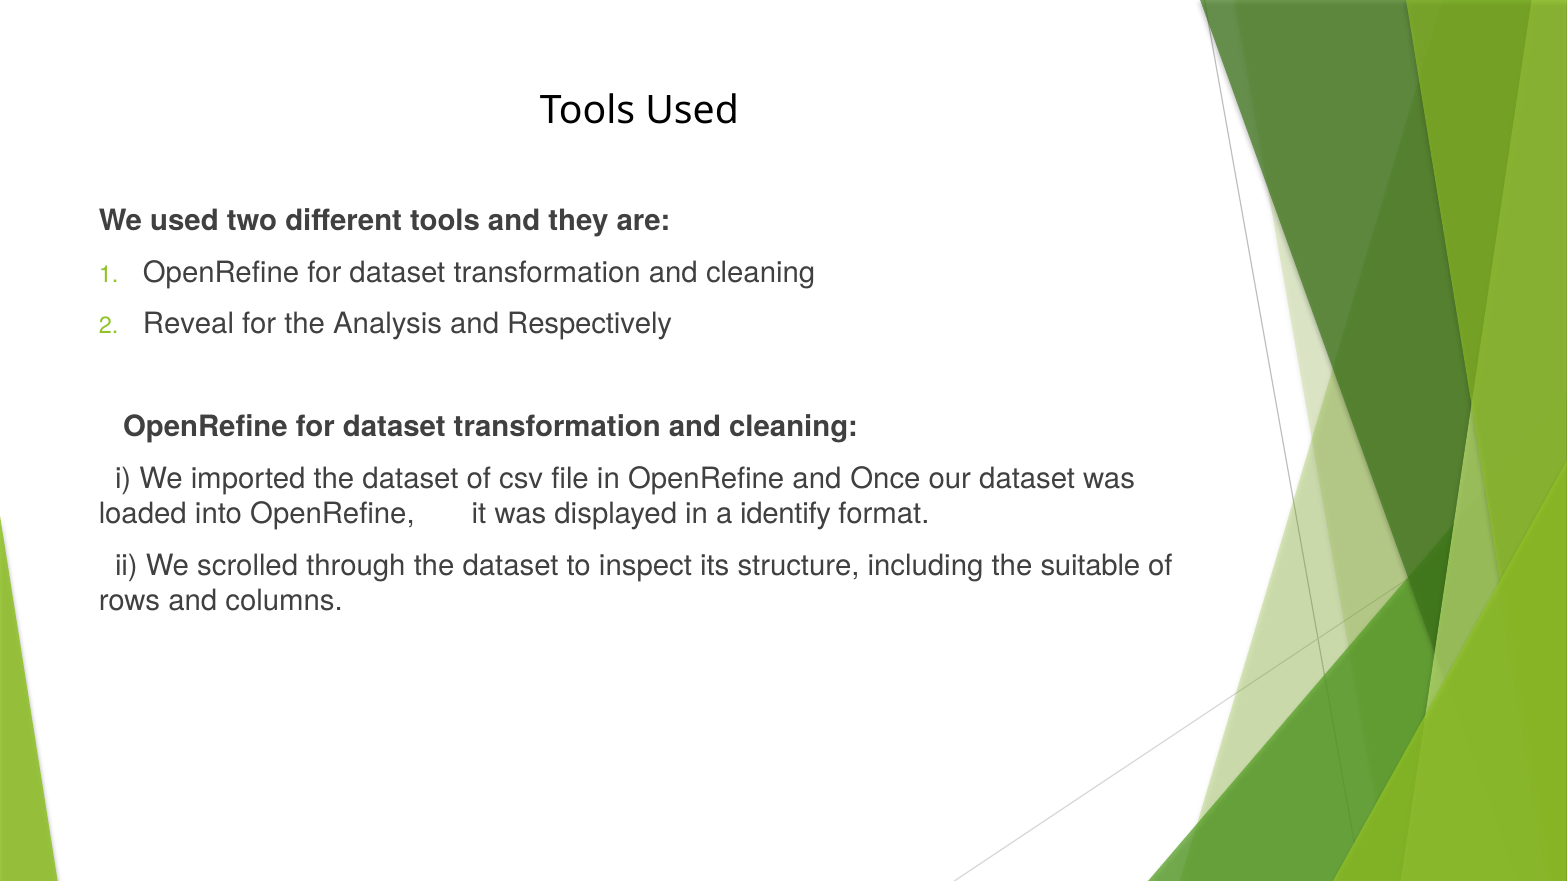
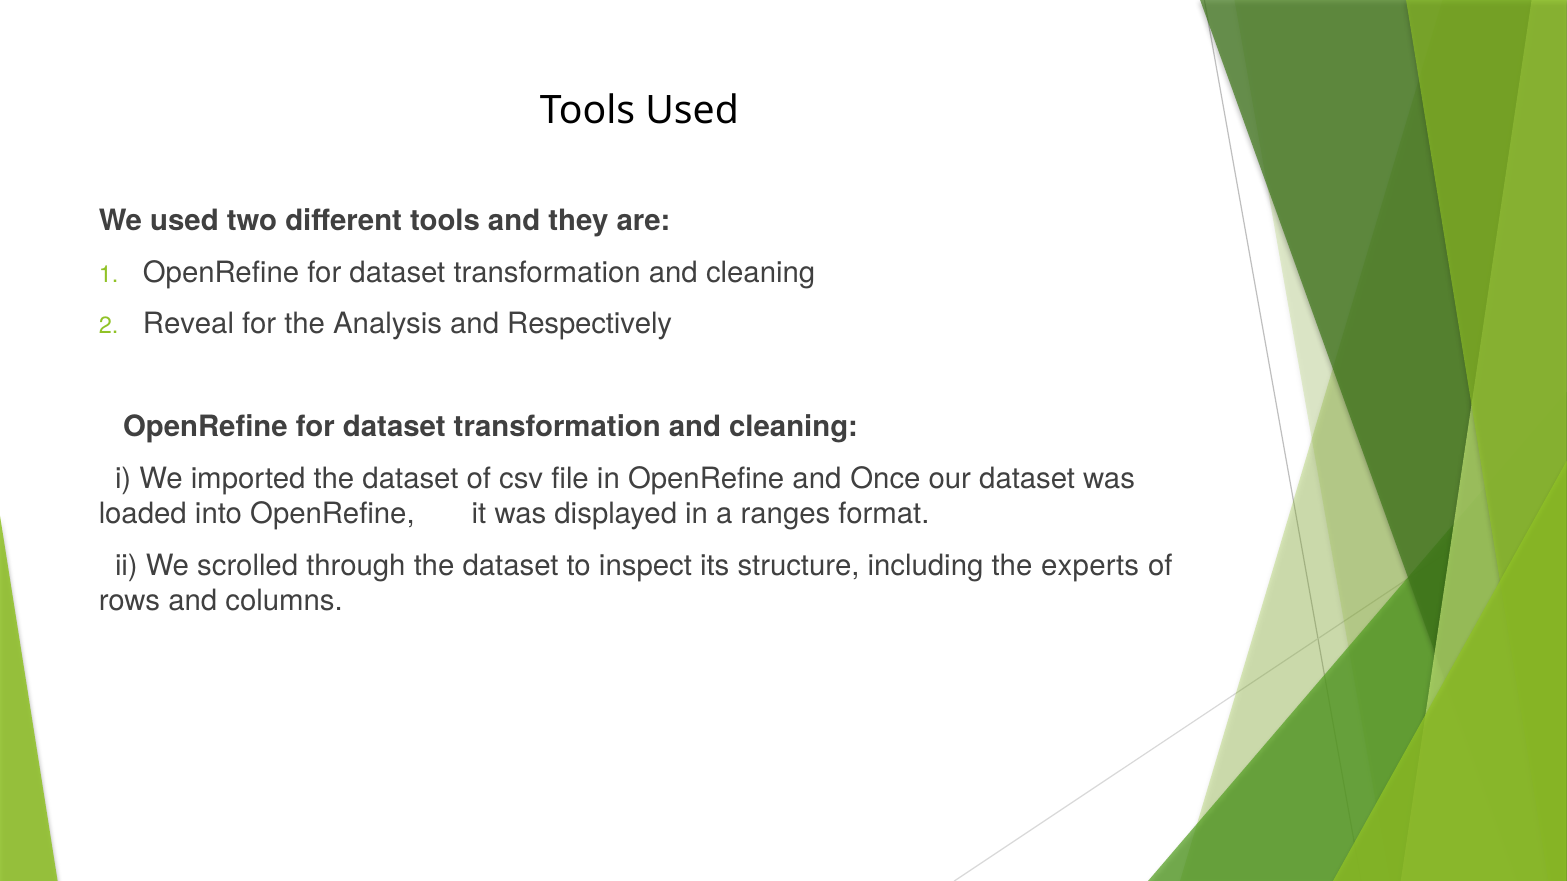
identify: identify -> ranges (785, 514)
suitable: suitable -> experts (1090, 566)
